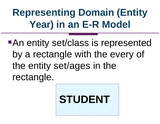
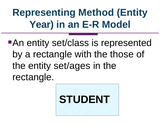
Domain: Domain -> Method (96, 13)
every: every -> those (122, 54)
